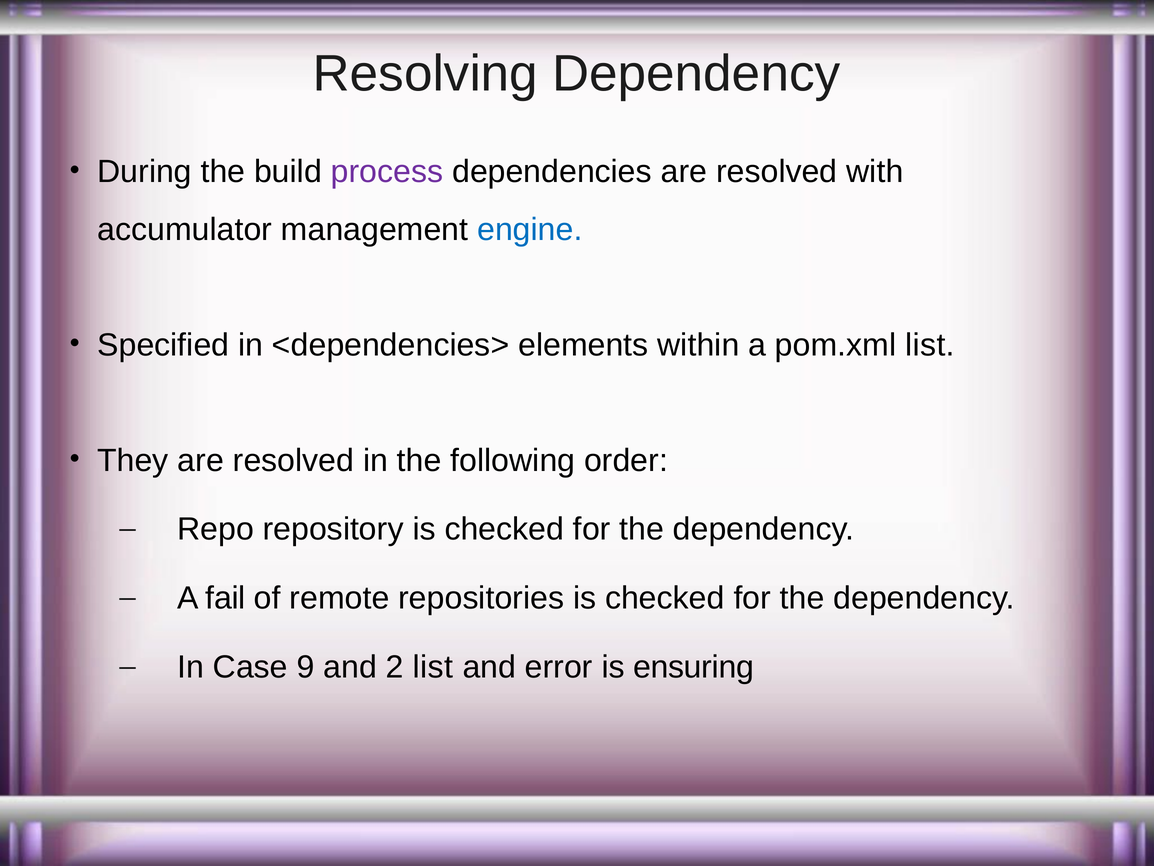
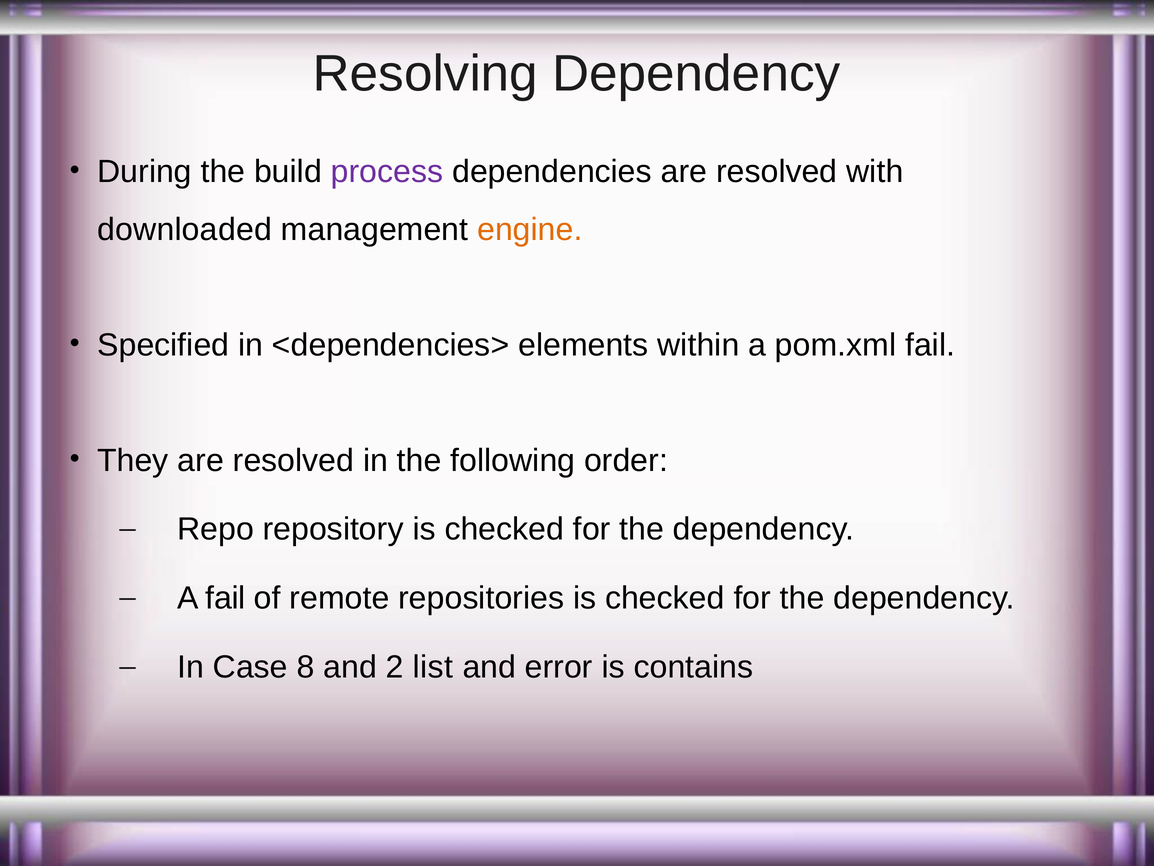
accumulator: accumulator -> downloaded (185, 229)
engine colour: blue -> orange (530, 229)
pom.xml list: list -> fail (930, 345)
9: 9 -> 8 (305, 667)
ensuring: ensuring -> contains (693, 667)
